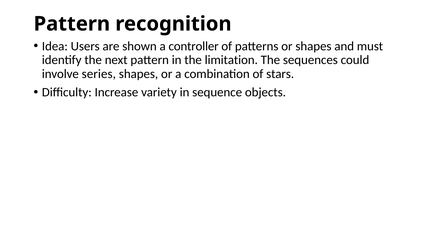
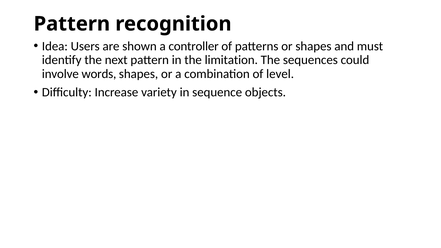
series: series -> words (99, 74)
stars: stars -> level (280, 74)
